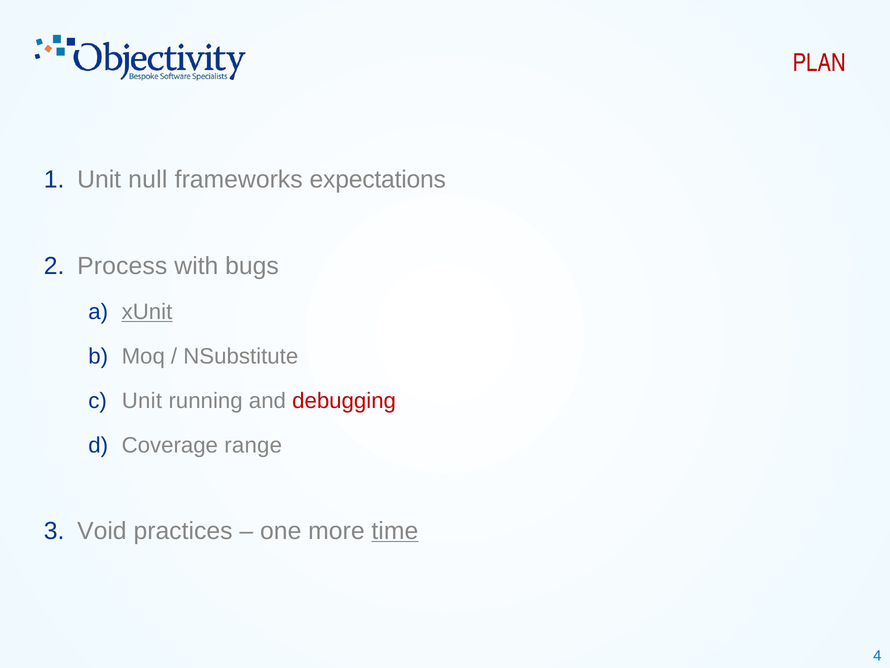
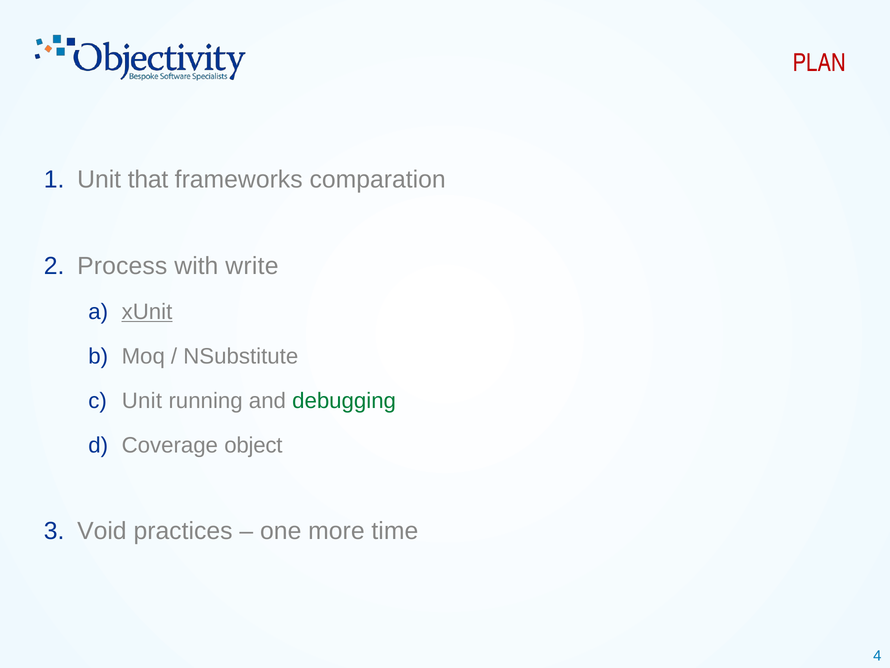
null: null -> that (148, 179)
expectations: expectations -> comparation (378, 179)
bugs: bugs -> write (252, 266)
debugging colour: red -> green (344, 401)
range: range -> object (253, 445)
time underline: present -> none (395, 530)
